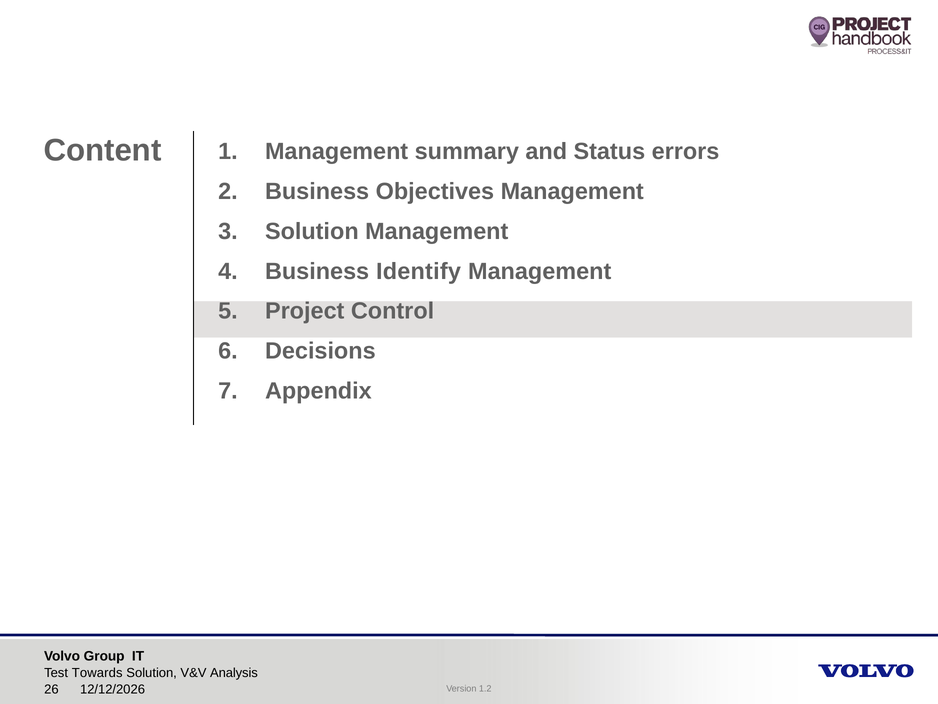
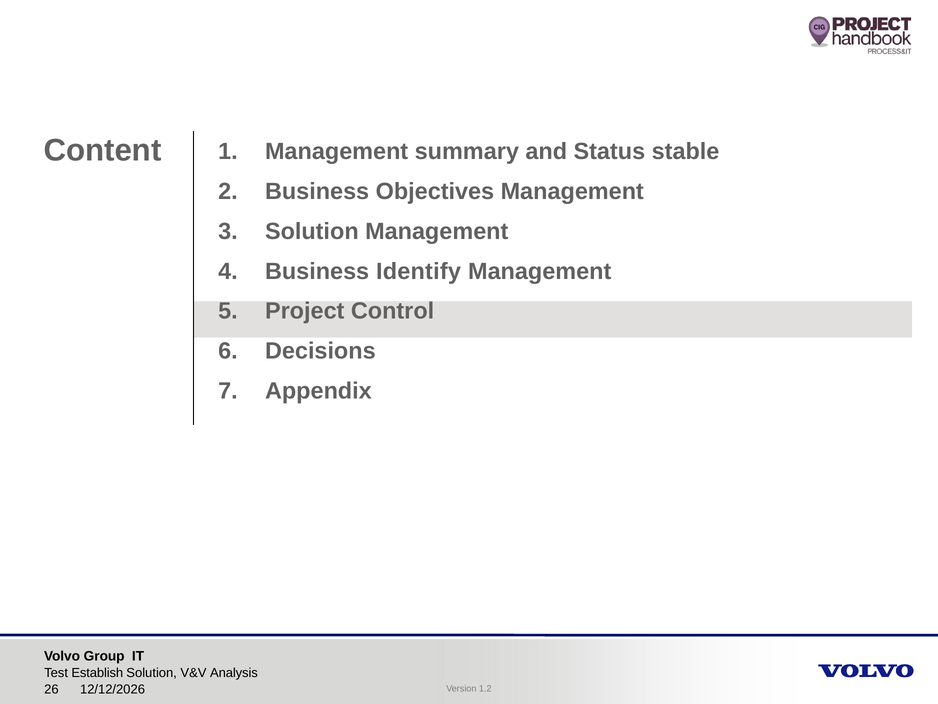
errors: errors -> stable (686, 151)
Towards: Towards -> Establish (97, 673)
